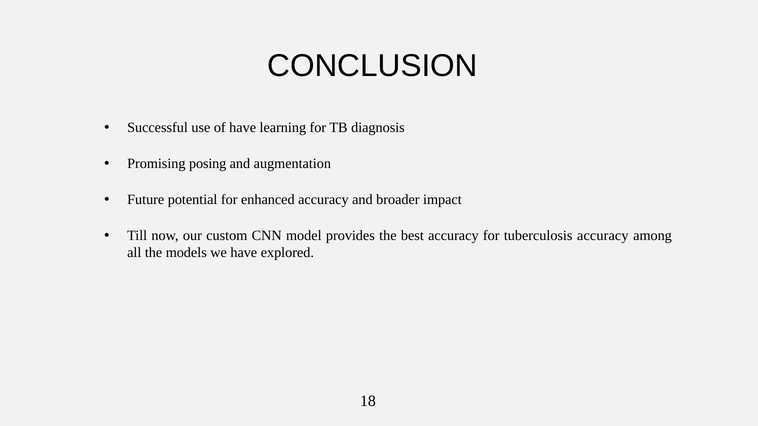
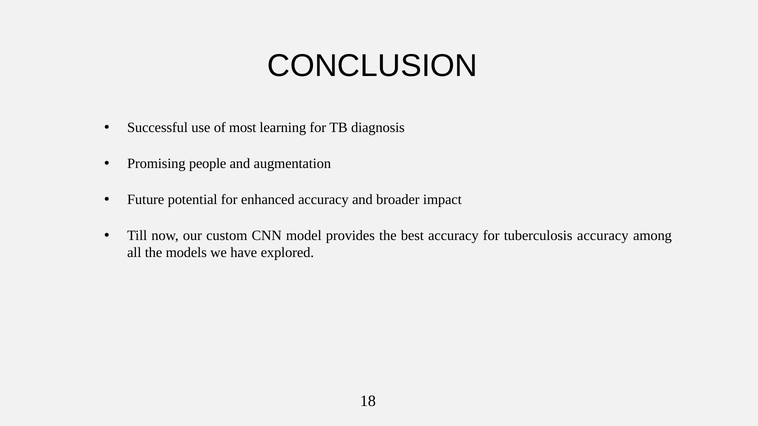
of have: have -> most (243, 128)
posing: posing -> people (208, 164)
